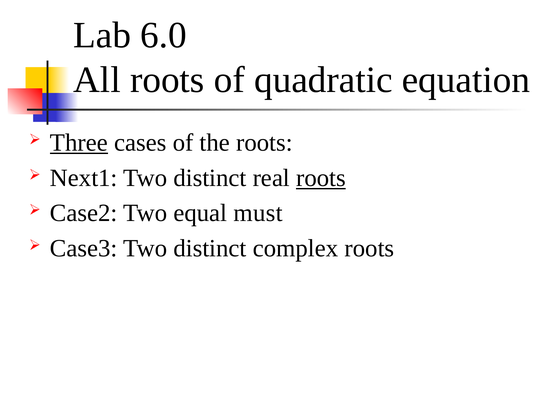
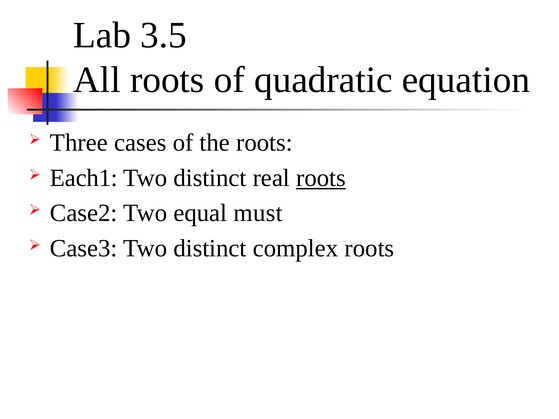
6.0: 6.0 -> 3.5 (164, 35)
Three underline: present -> none (79, 143)
Next1: Next1 -> Each1 (84, 178)
